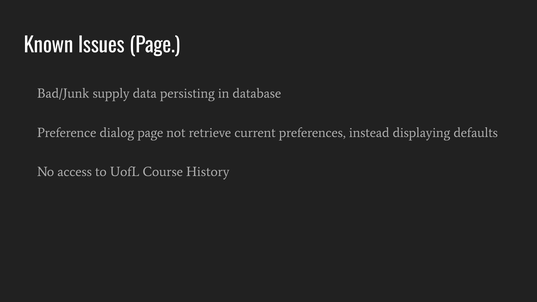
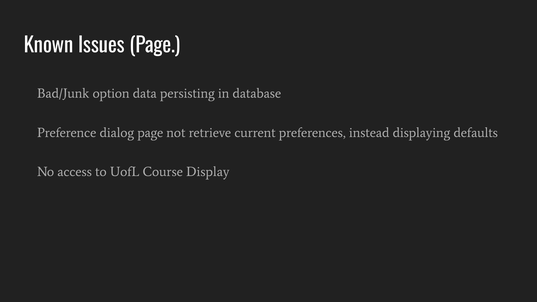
supply: supply -> option (111, 93)
History: History -> Display (208, 172)
